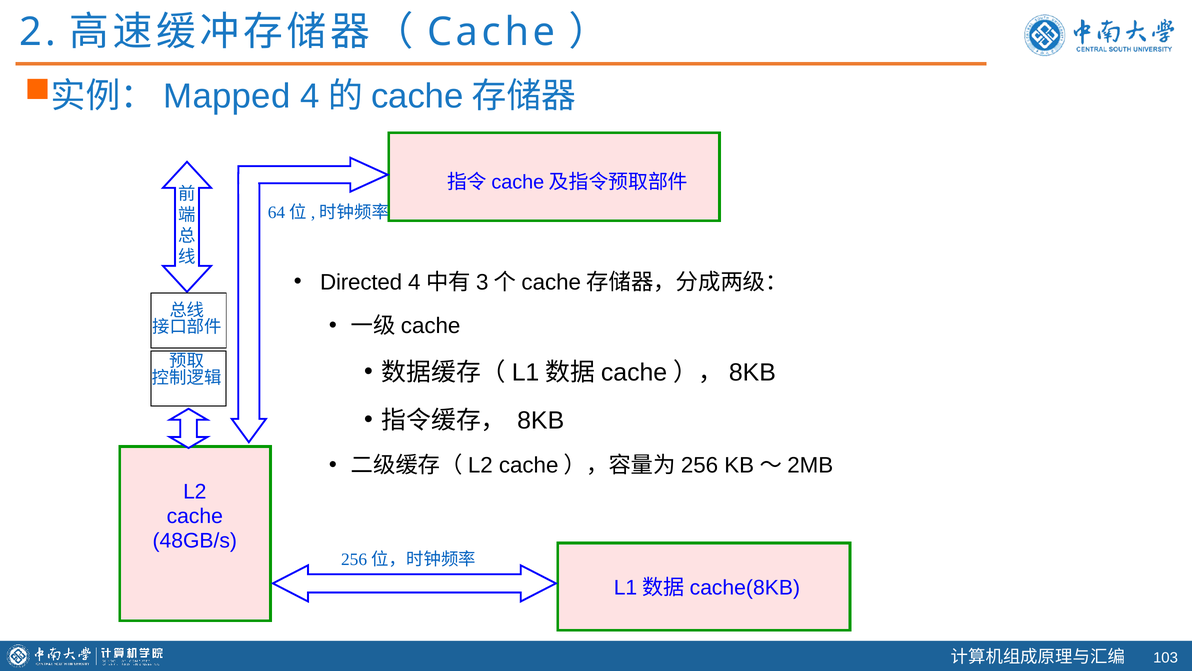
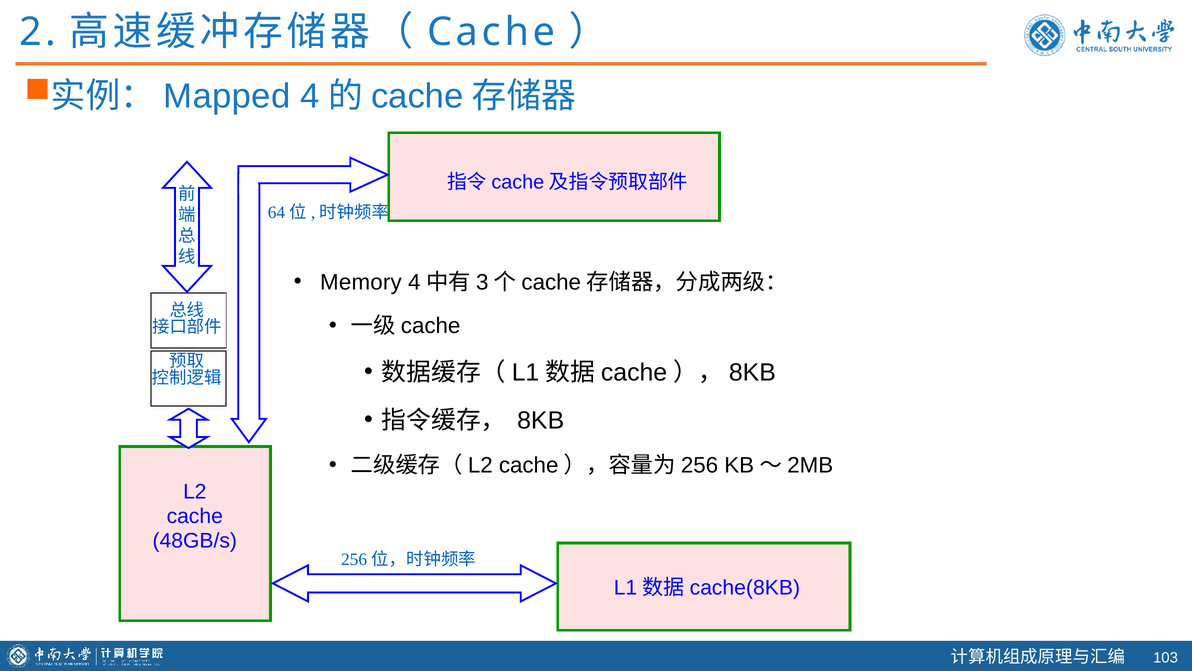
Directed: Directed -> Memory (361, 282)
